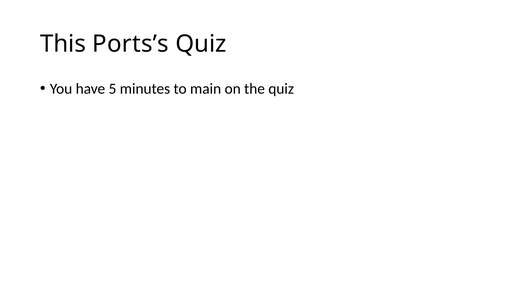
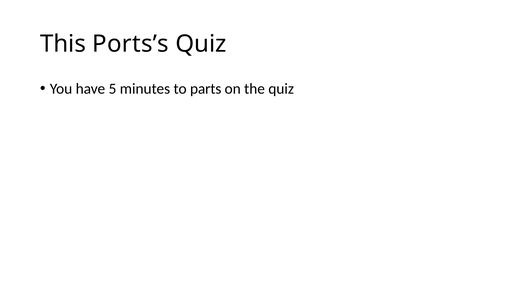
main: main -> parts (206, 89)
